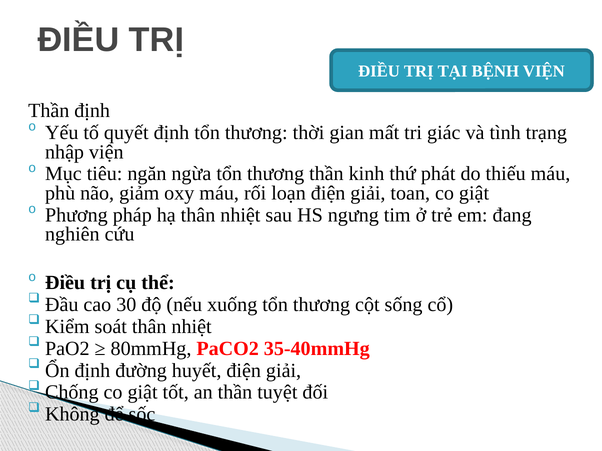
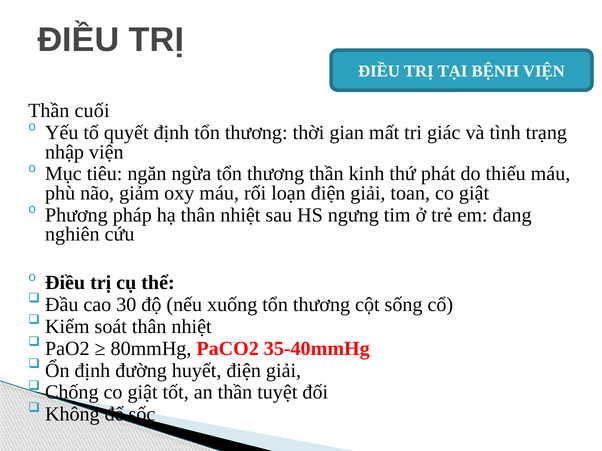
Thần định: định -> cuối (92, 111)
